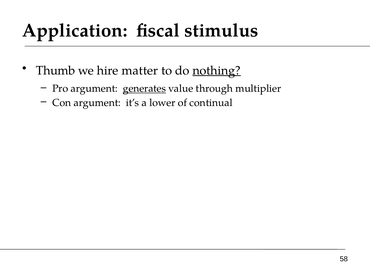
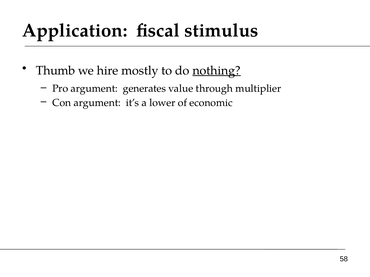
matter: matter -> mostly (140, 71)
generates underline: present -> none (144, 89)
continual: continual -> economic (211, 103)
